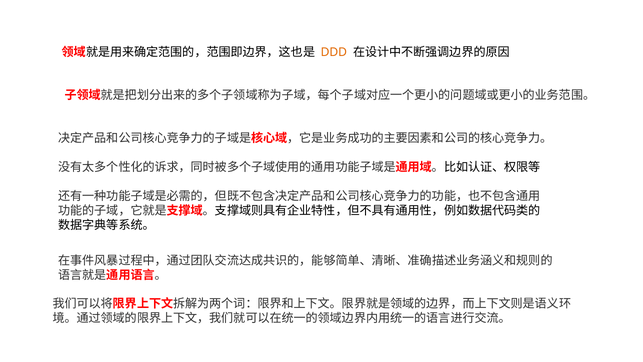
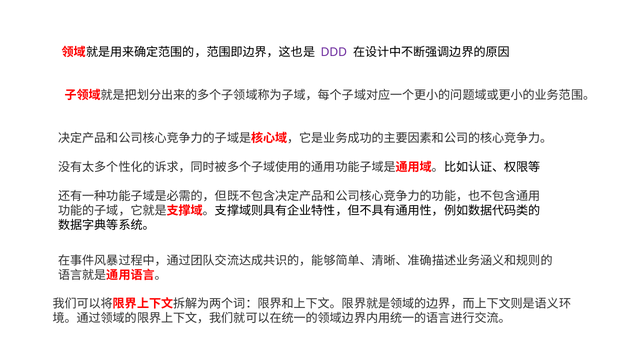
DDD colour: orange -> purple (334, 52)
